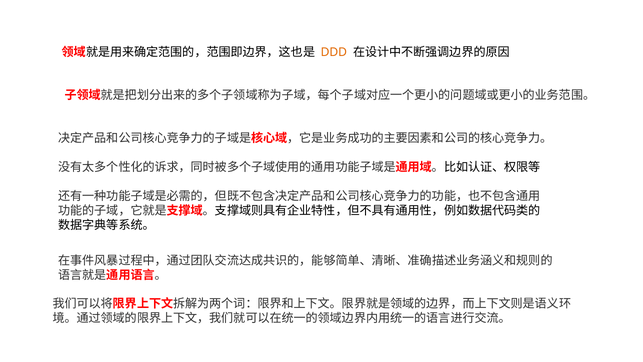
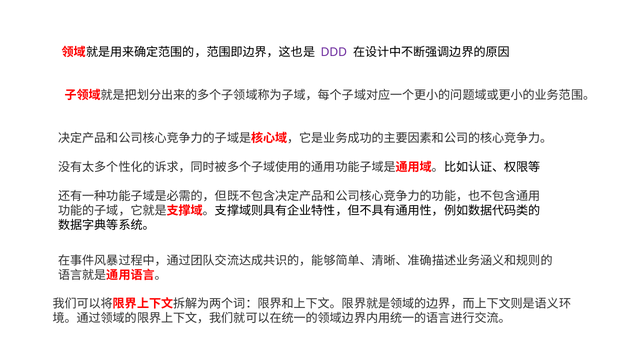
DDD colour: orange -> purple (334, 52)
